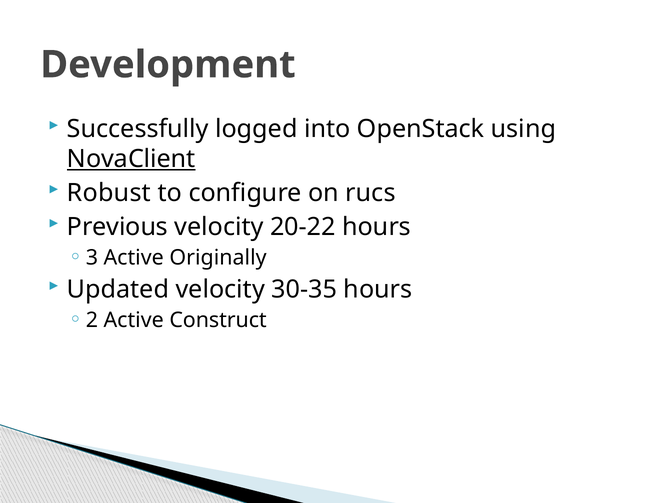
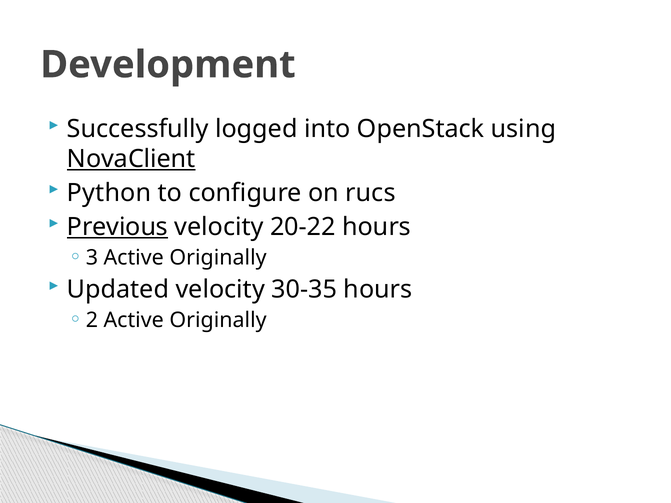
Robust: Robust -> Python (109, 193)
Previous underline: none -> present (118, 227)
2 Active Construct: Construct -> Originally (218, 320)
